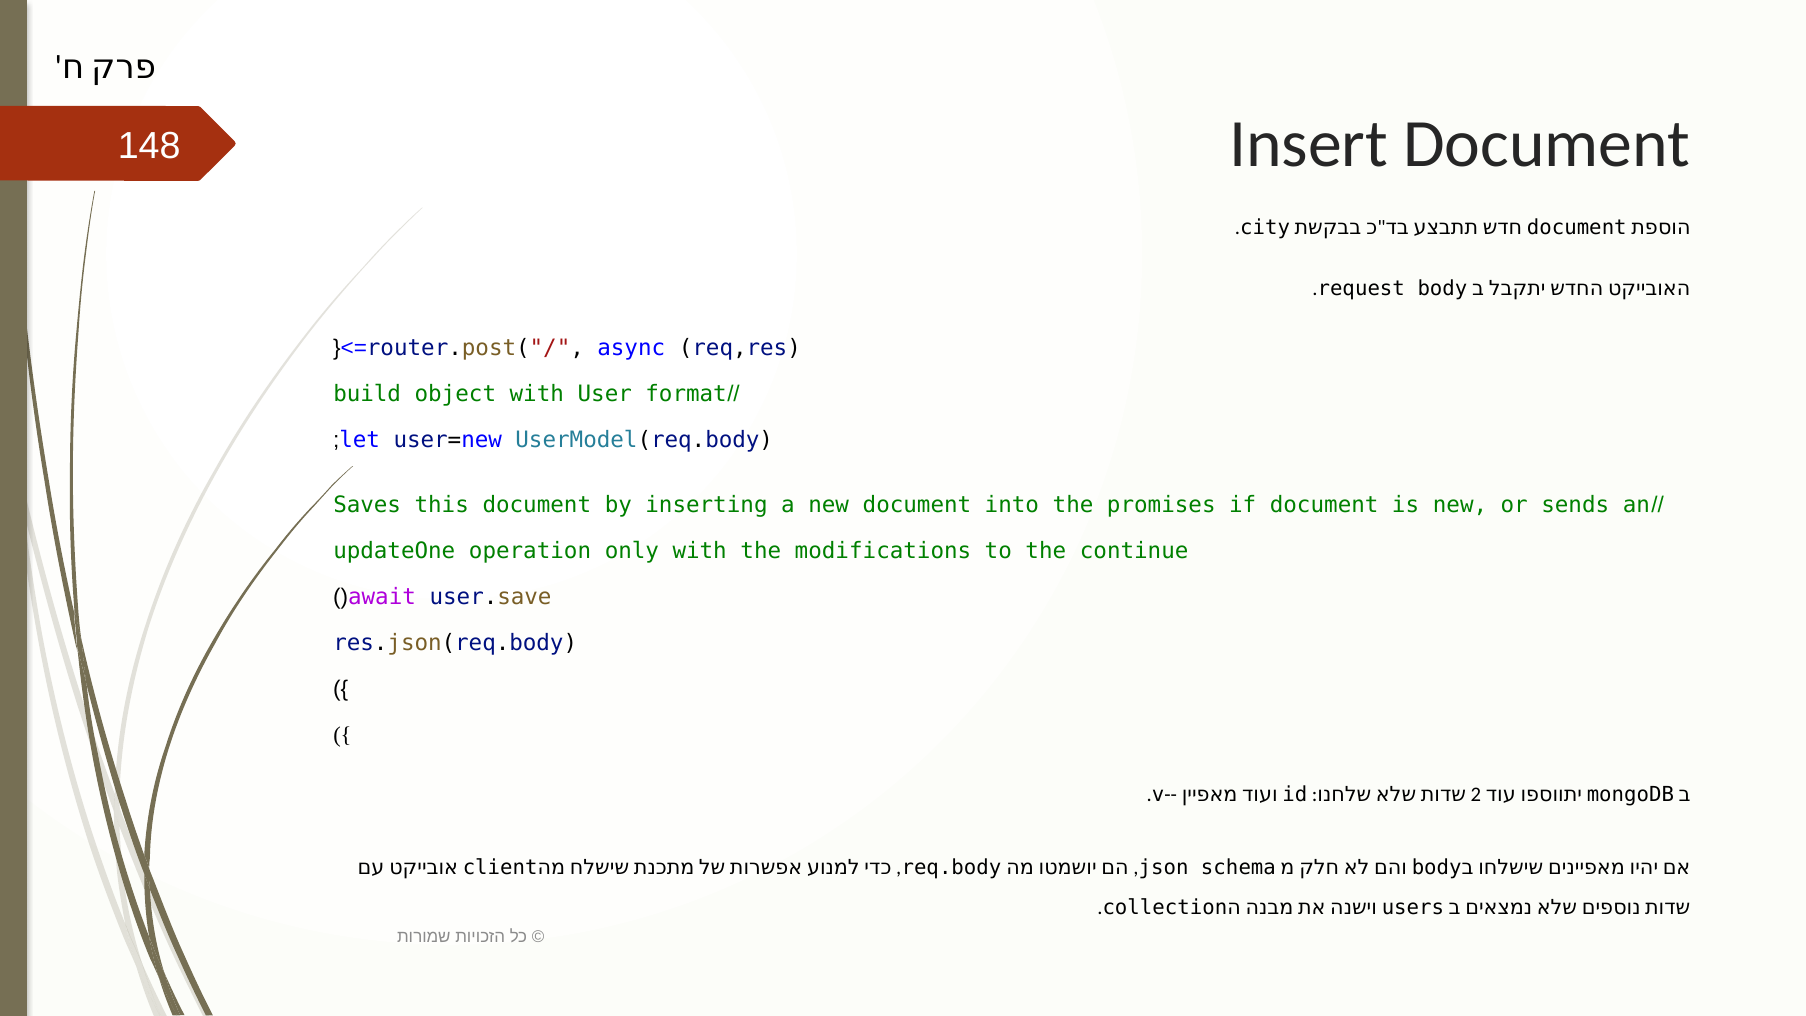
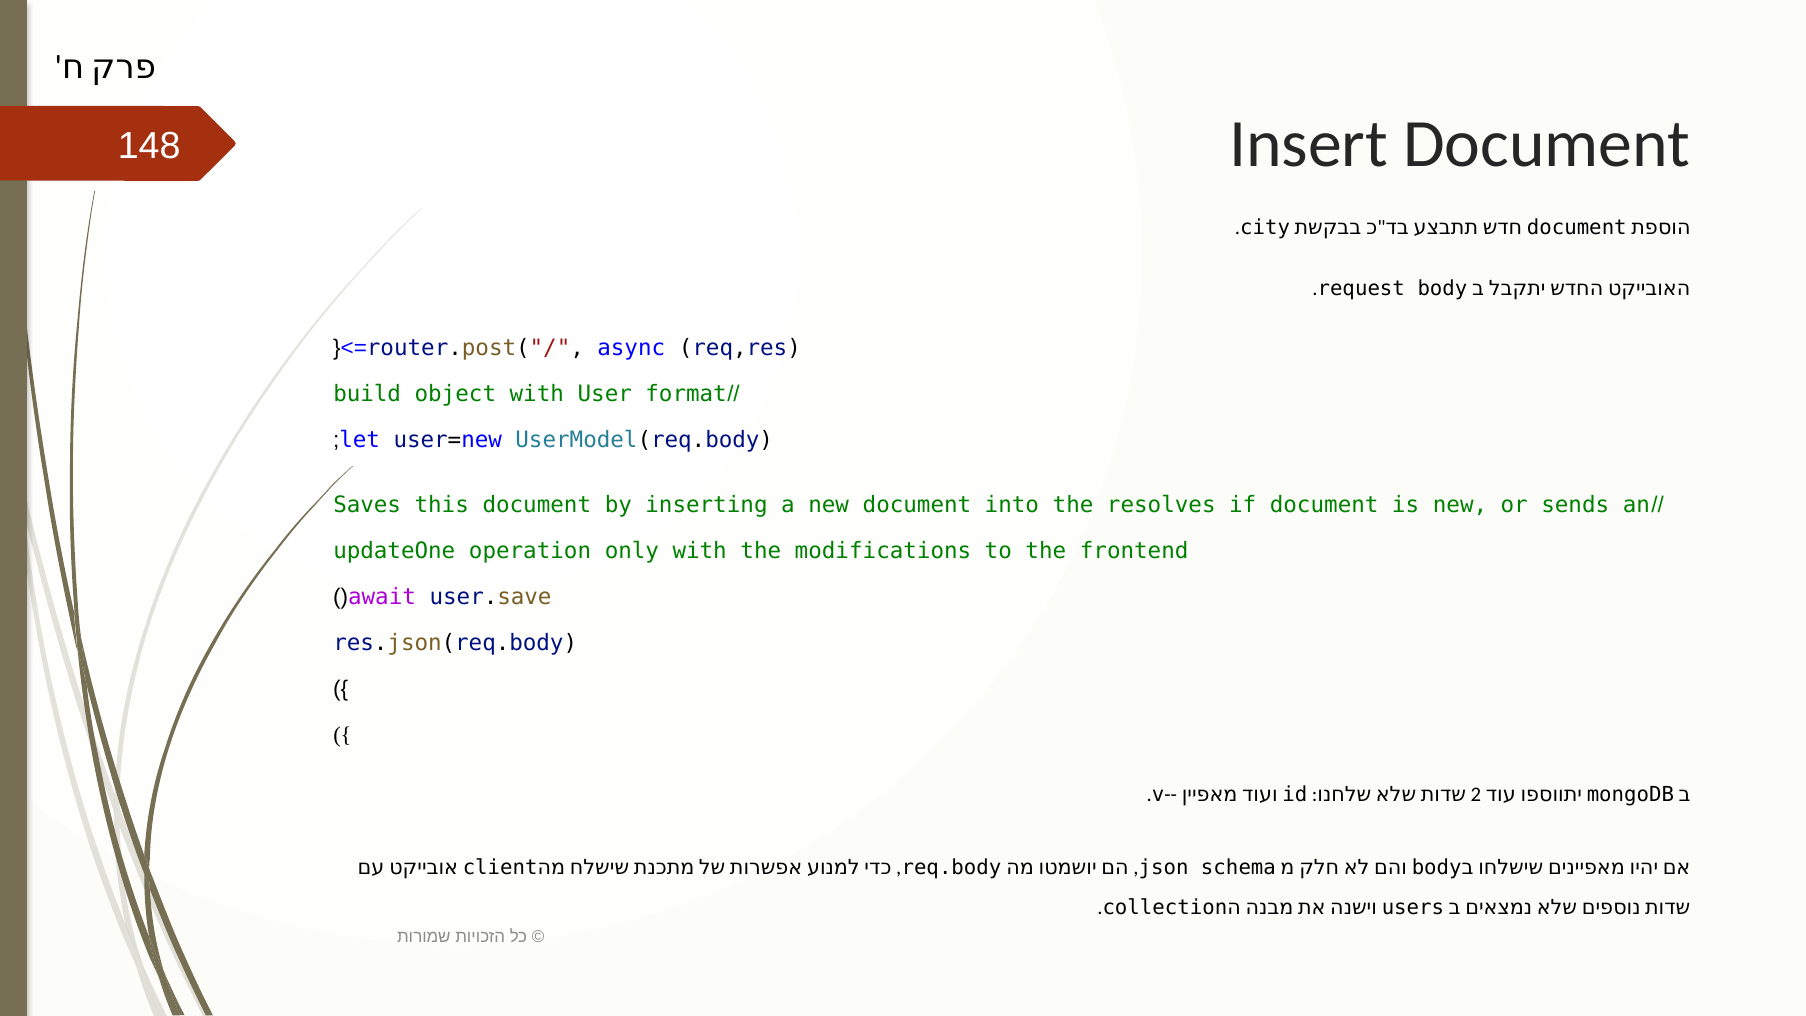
promises: promises -> resolves (1161, 505)
continue: continue -> frontend (1134, 551)
